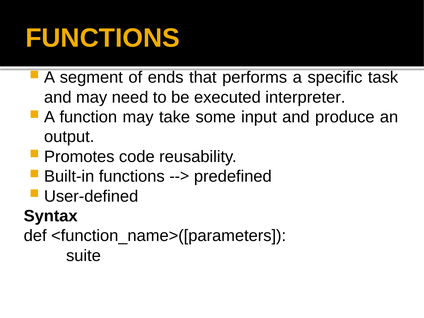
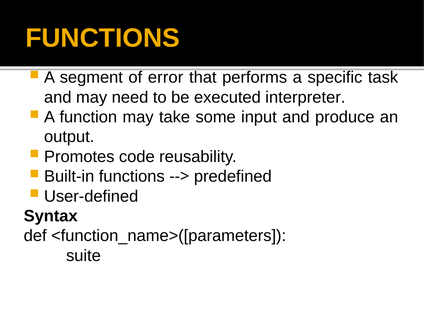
ends: ends -> error (166, 77)
